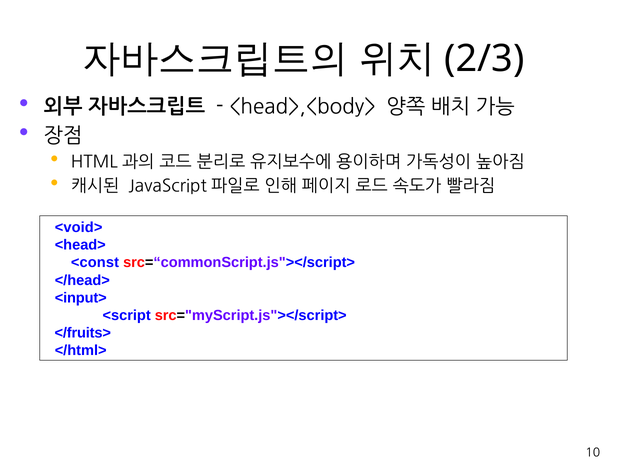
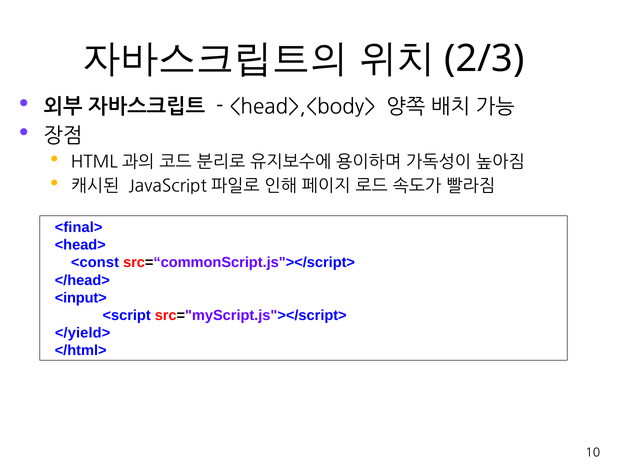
<void>: <void> -> <final> (79, 228)
</fruits>: </fruits> -> </yield> (83, 333)
